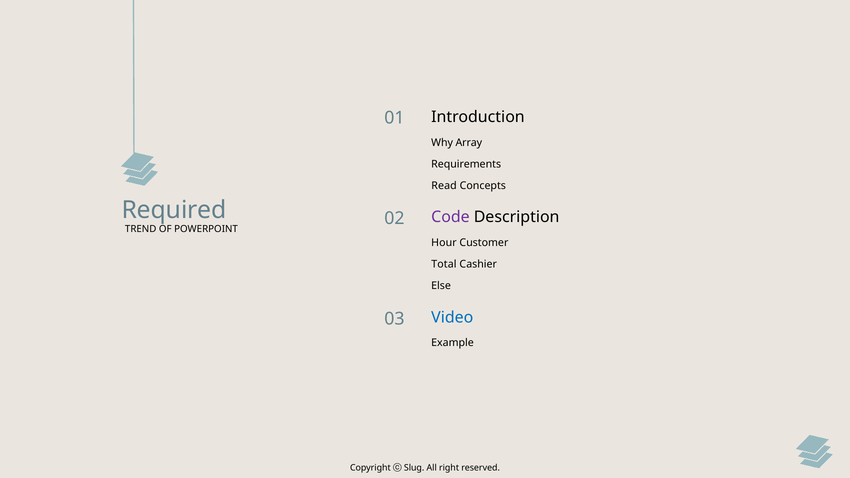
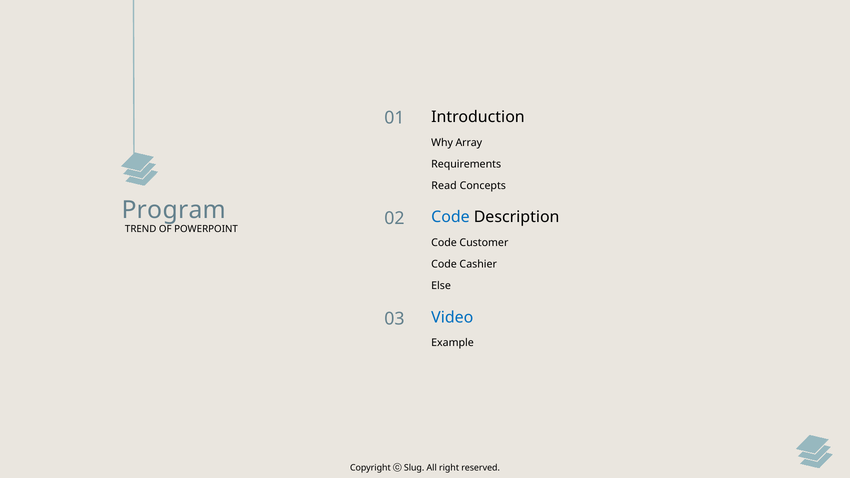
Required: Required -> Program (174, 210)
Code colour: purple -> blue (450, 217)
Hour: Hour -> Code (444, 243)
Total: Total -> Code (444, 264)
